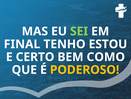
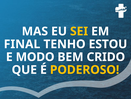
SEI colour: light green -> yellow (79, 31)
CERTO: CERTO -> MODO (35, 57)
COMO: COMO -> CRIDO (106, 57)
